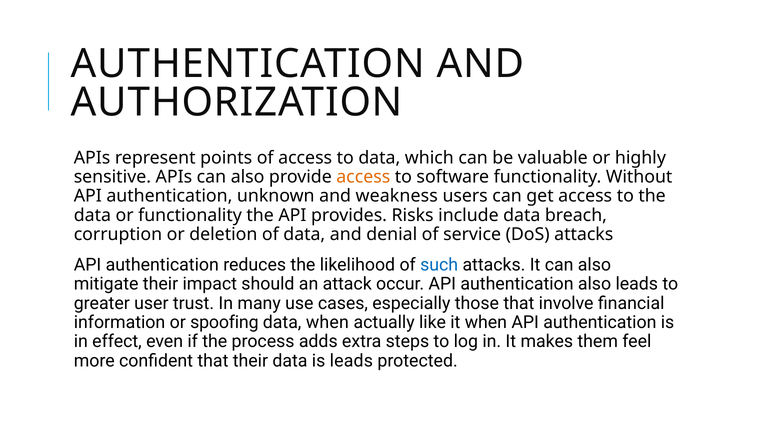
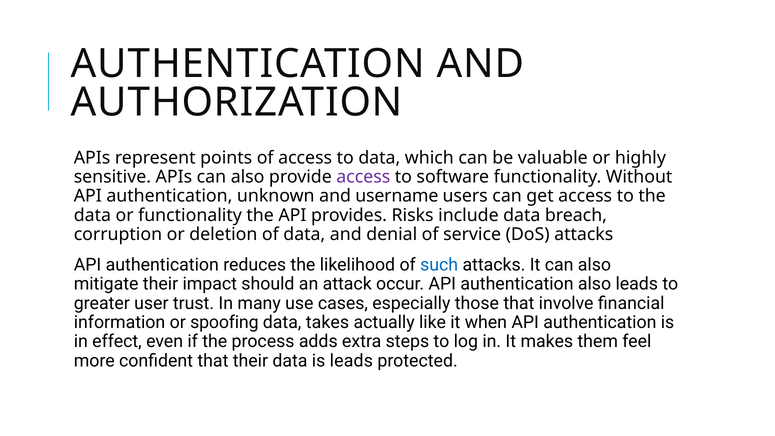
access colour: orange -> purple (363, 177)
weakness: weakness -> username (397, 196)
data when: when -> takes (327, 322)
